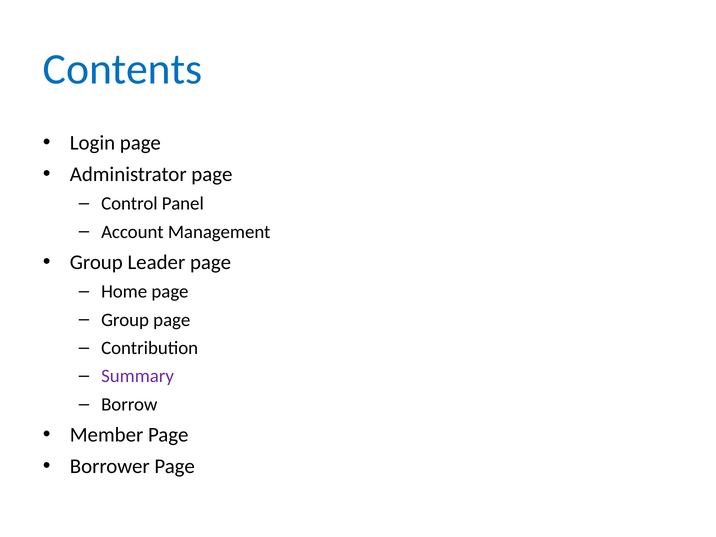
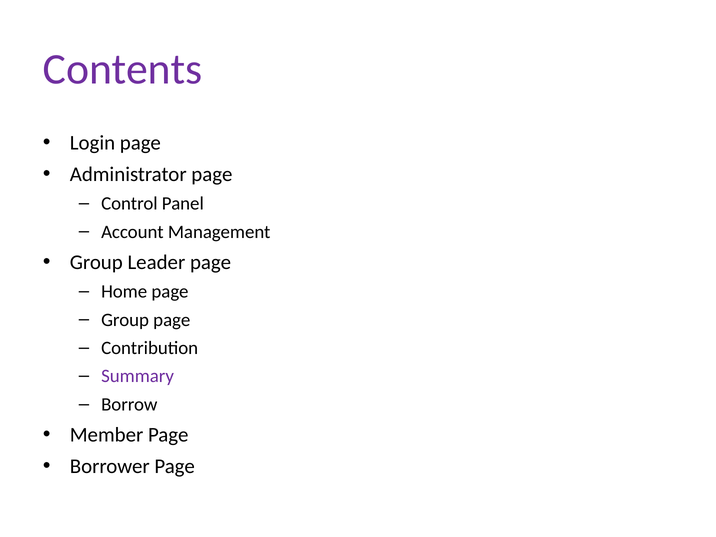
Contents colour: blue -> purple (123, 69)
